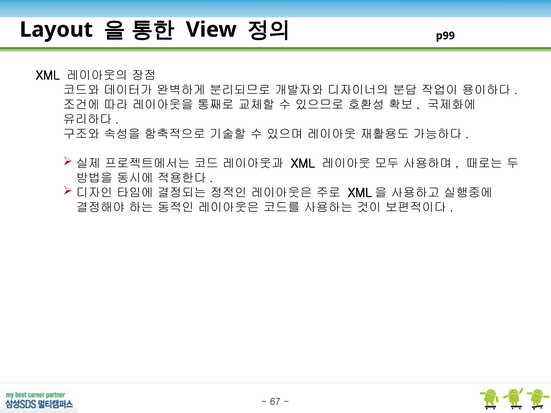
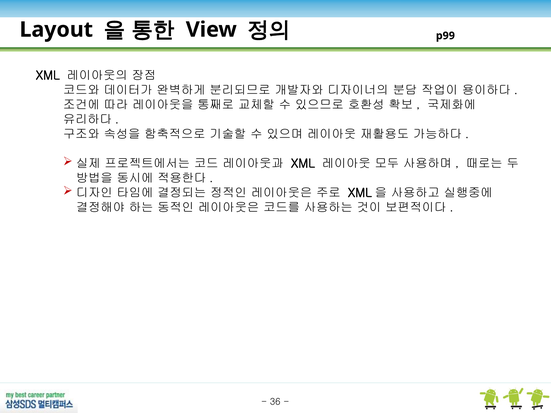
67: 67 -> 36 (275, 402)
